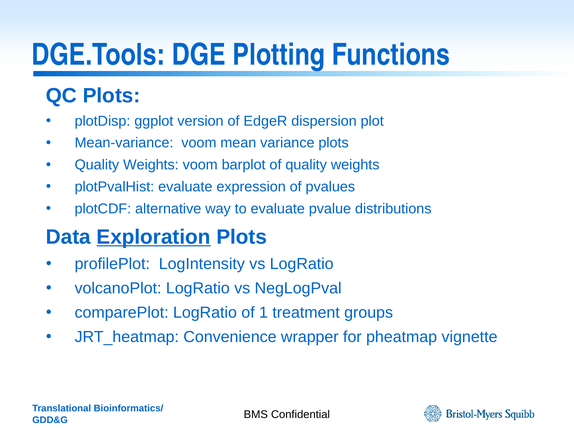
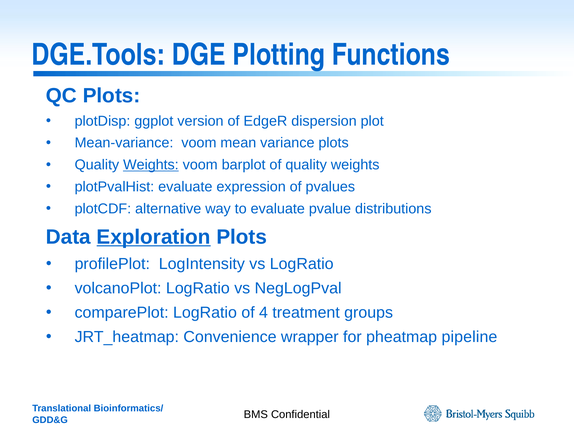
Weights underline: none -> present (151, 165)
1: 1 -> 4 (263, 313)
vignette: vignette -> pipeline (469, 337)
